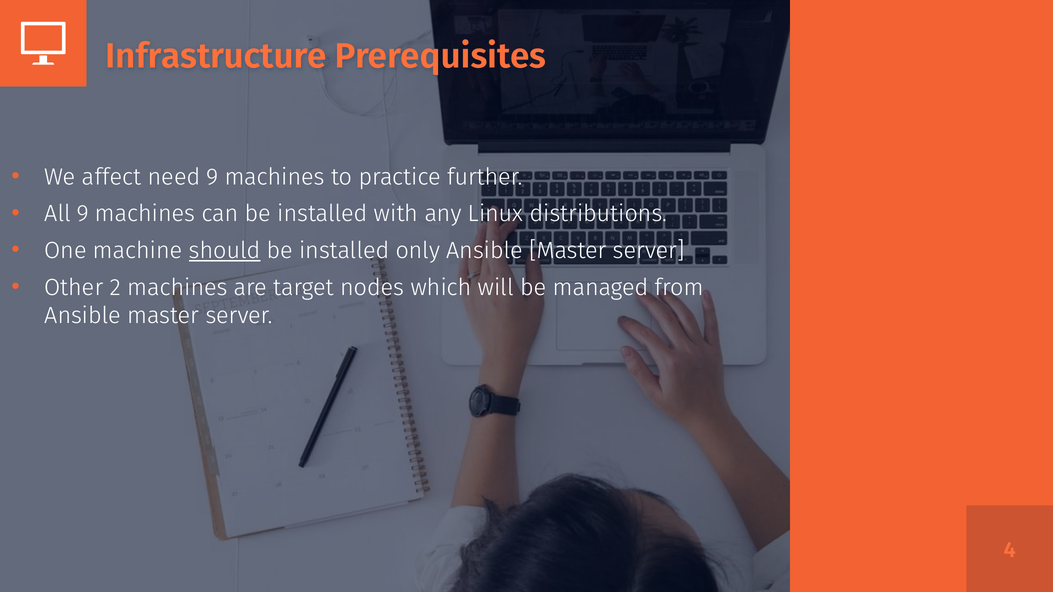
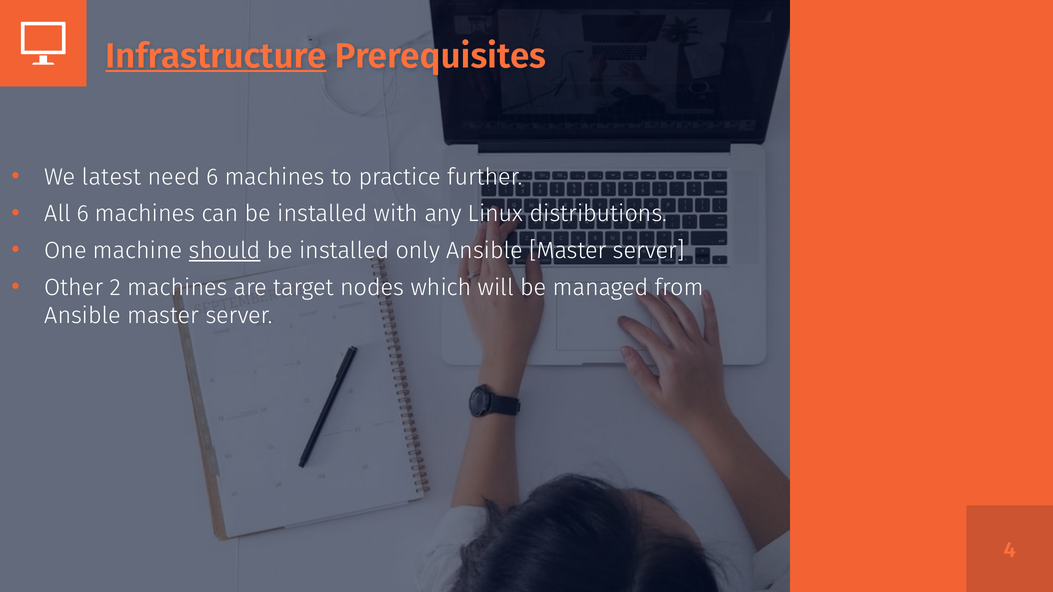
Infrastructure underline: none -> present (216, 56)
affect: affect -> latest (112, 177)
need 9: 9 -> 6 (212, 177)
All 9: 9 -> 6 (83, 214)
